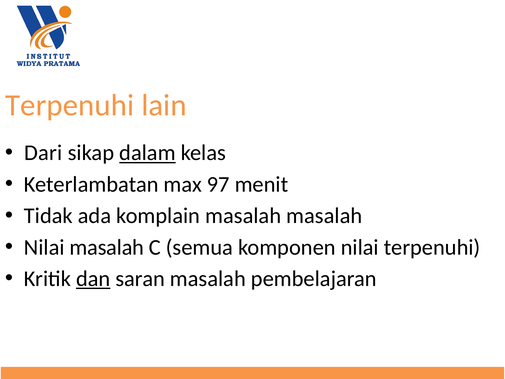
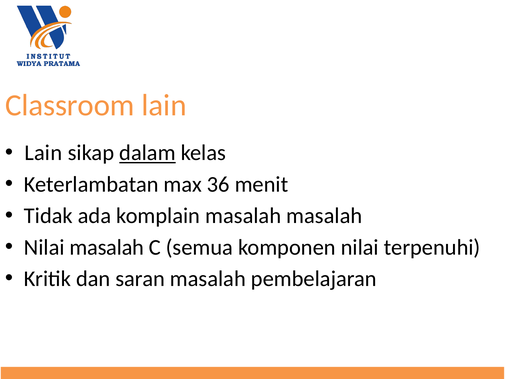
Terpenuhi: Terpenuhi -> Classroom (70, 105)
Dari: Dari -> Lain (43, 153)
97: 97 -> 36 (218, 184)
dan underline: present -> none (93, 279)
